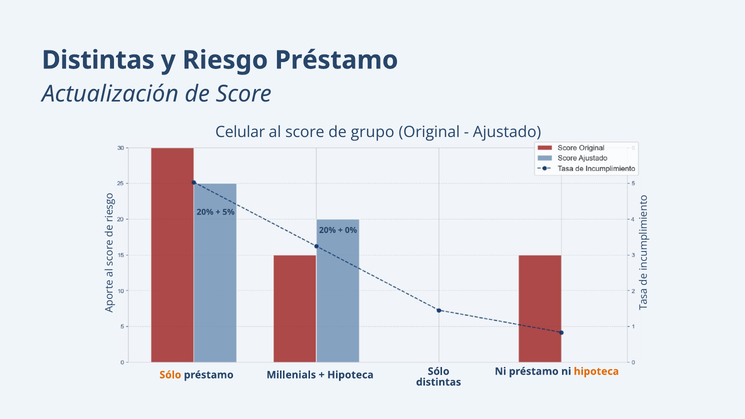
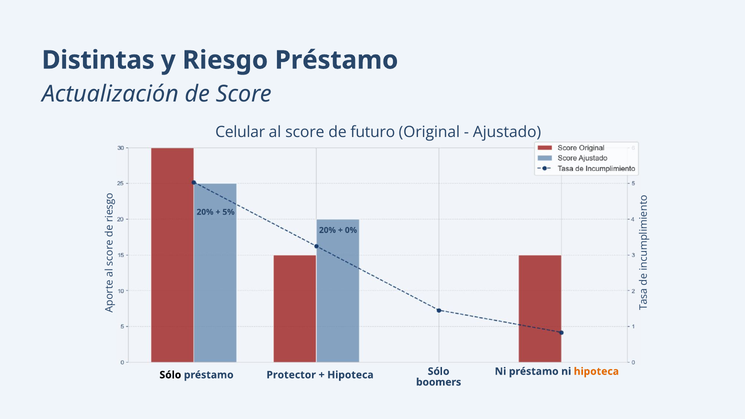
grupo: grupo -> futuro (373, 132)
Sólo colour: orange -> black (170, 375)
Millenials: Millenials -> Protector (291, 375)
distintas: distintas -> boomers (439, 382)
